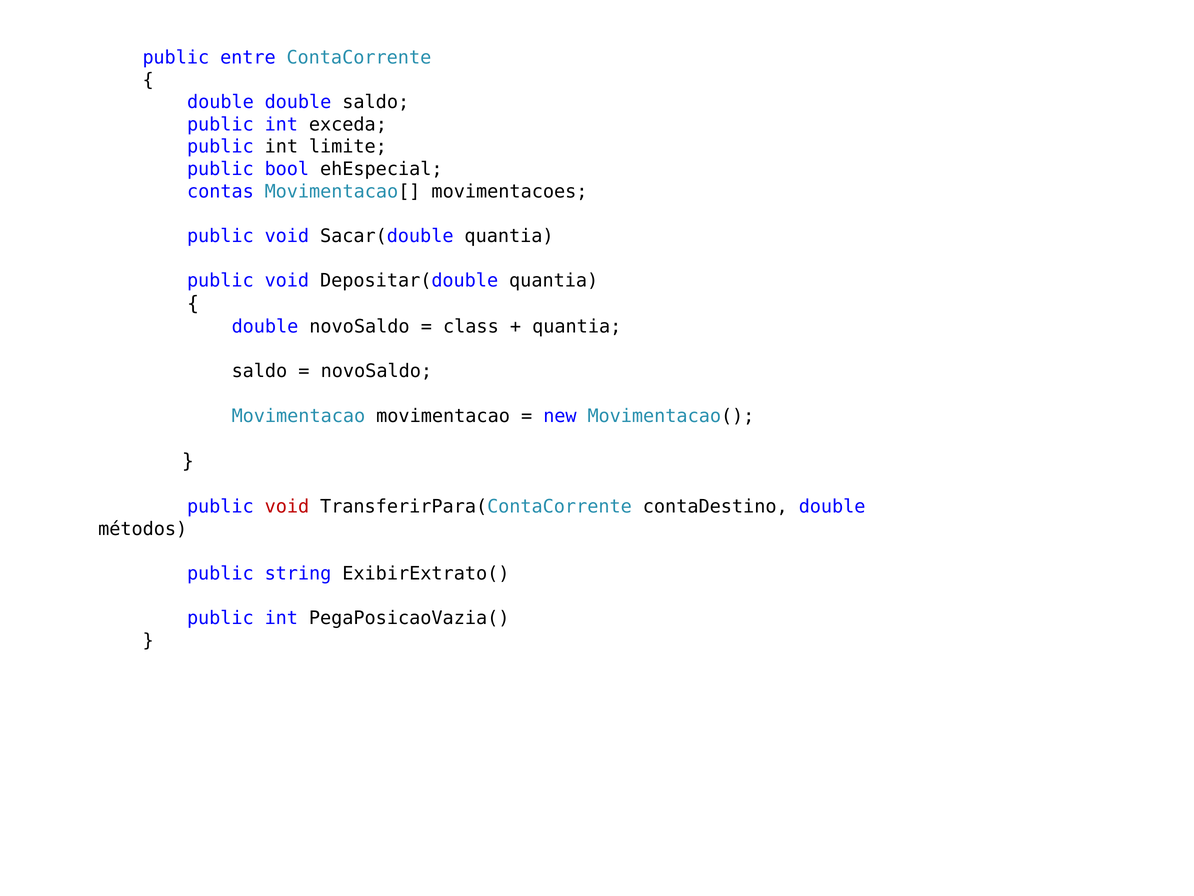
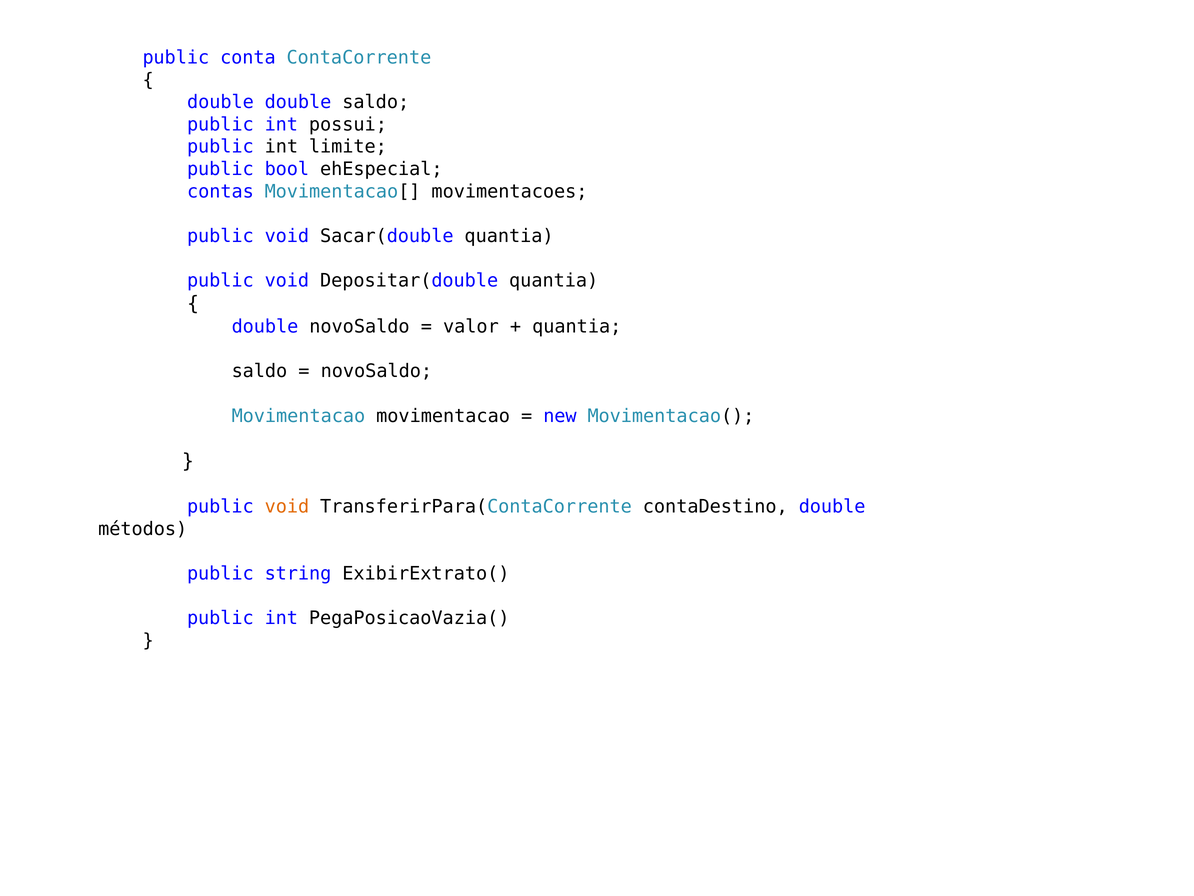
entre: entre -> conta (248, 58)
exceda: exceda -> possui (348, 124)
class: class -> valor (471, 327)
void colour: red -> orange (287, 506)
